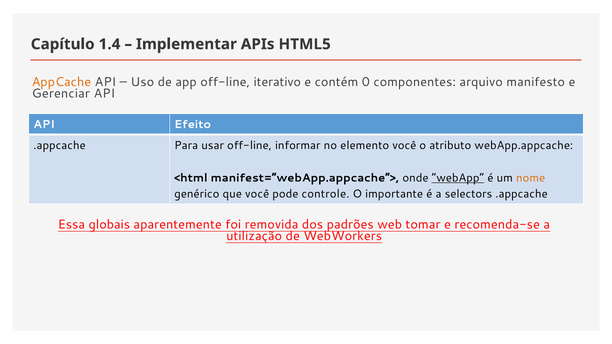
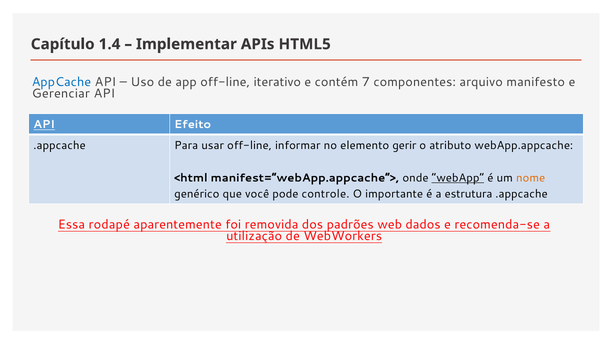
AppCache colour: orange -> blue (61, 82)
0: 0 -> 7 (366, 82)
API underline: none -> present (44, 125)
elemento você: você -> gerir (404, 146)
selectors: selectors -> estrutura (468, 194)
globais: globais -> rodapé (109, 225)
tomar: tomar -> dados (423, 225)
